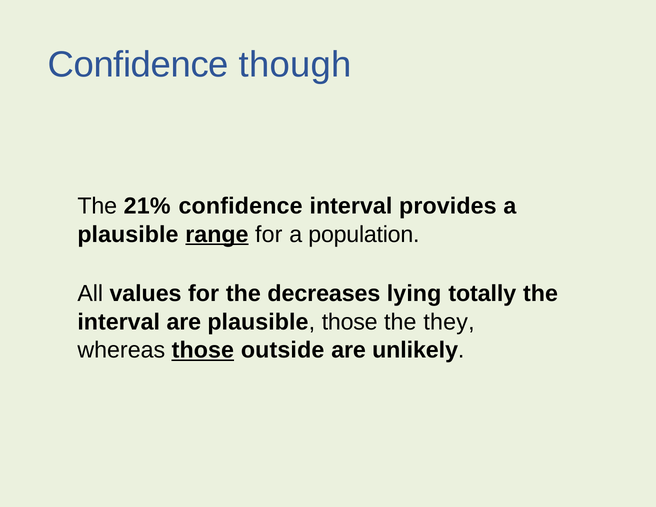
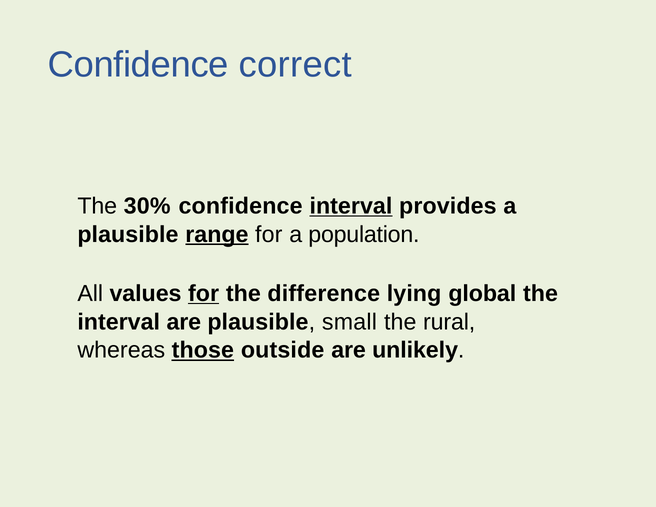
though: though -> correct (295, 65)
21%: 21% -> 30% (147, 206)
interval underline: none -> present (351, 206)
for underline: none -> present (204, 293)
decreases: decreases -> difference (324, 293)
totally: totally -> global (482, 293)
plausible those: those -> small (349, 322)
they: they -> rural (449, 322)
